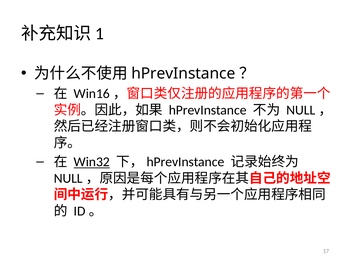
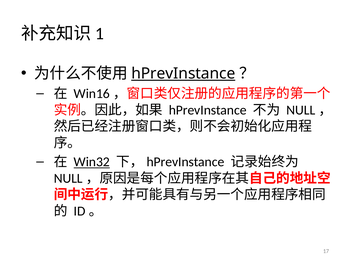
hPrevInstance underline: none -> present (183, 73)
